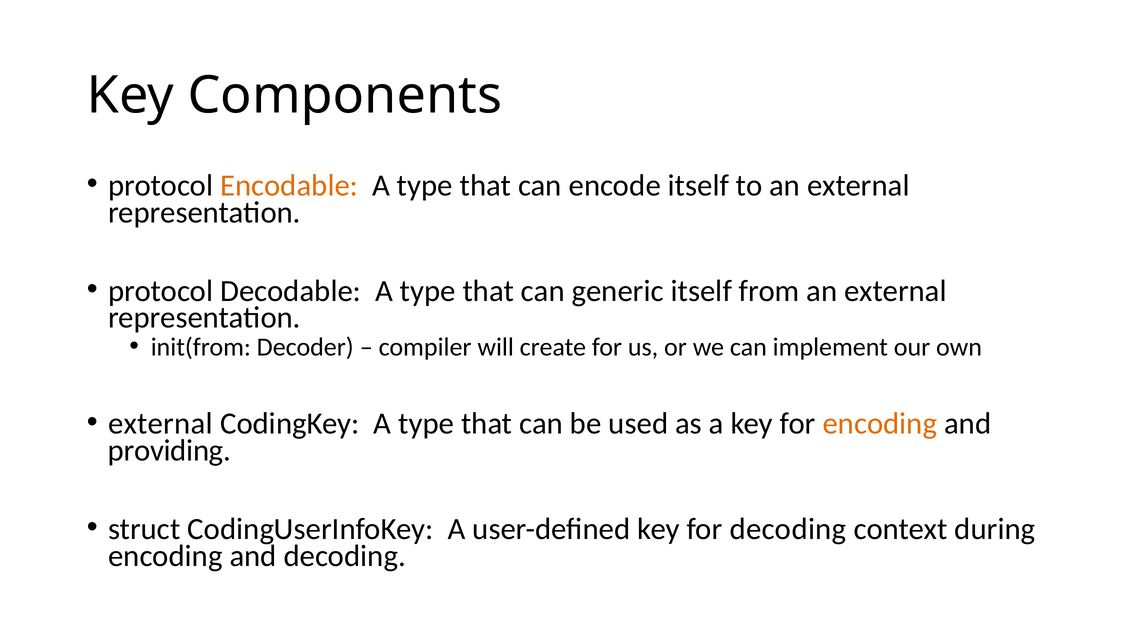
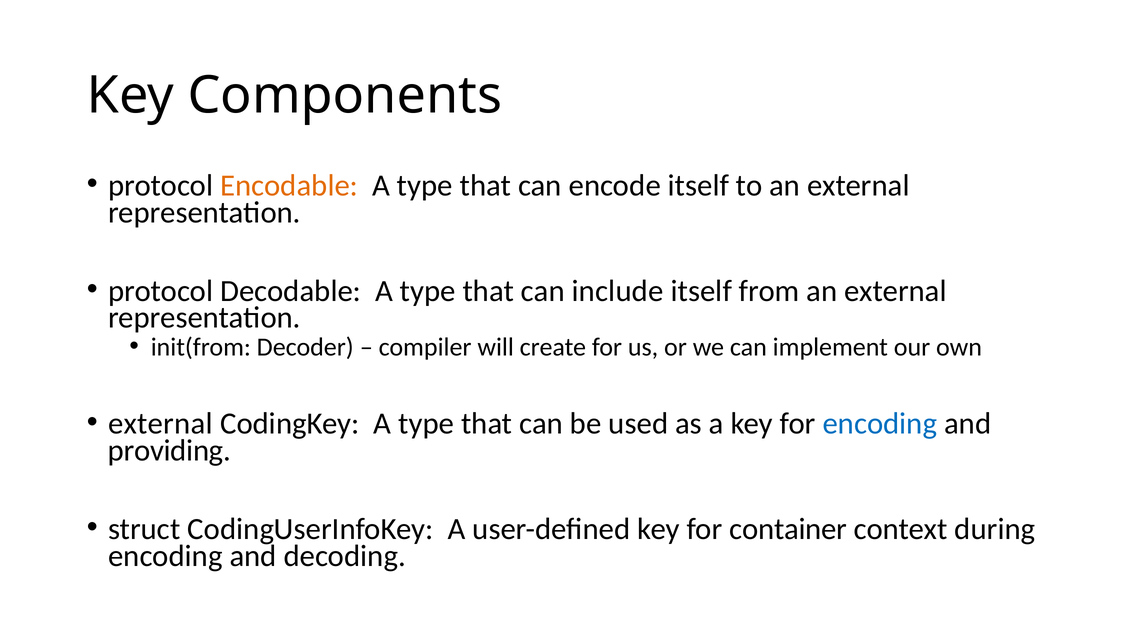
generic: generic -> include (618, 291)
encoding colour: orange -> blue (880, 424)
for decoding: decoding -> container (788, 529)
